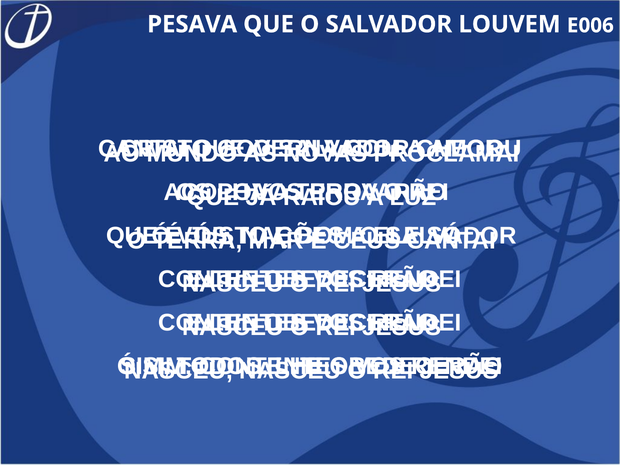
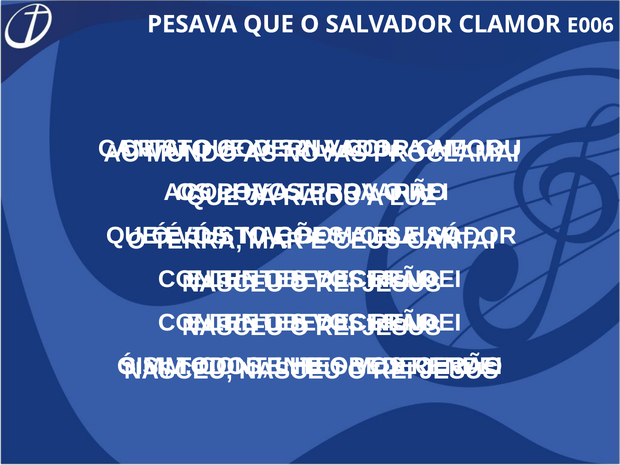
LOUVEM: LOUVEM -> CLAMOR (510, 24)
